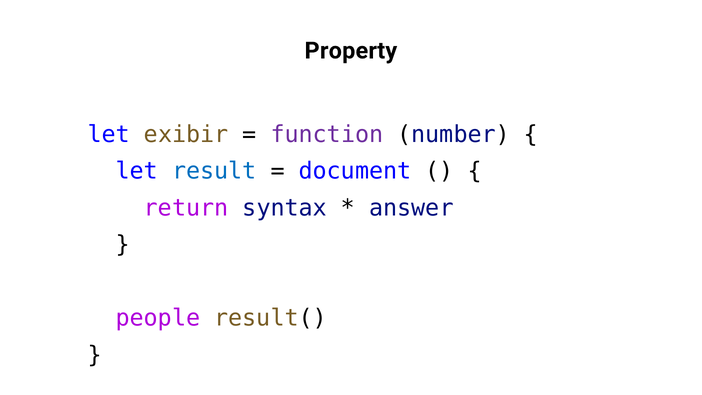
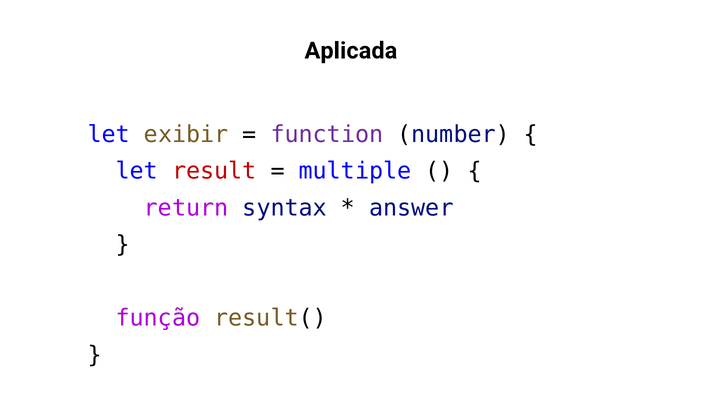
Property: Property -> Aplicada (351, 51)
result colour: blue -> red (214, 171)
document: document -> multiple (355, 171)
people: people -> função (158, 318)
